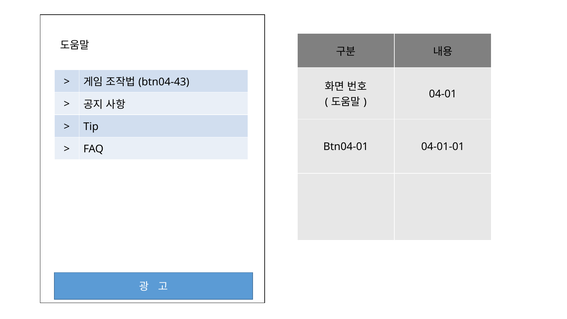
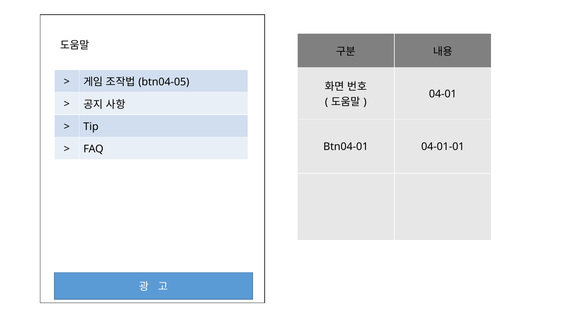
btn04-43: btn04-43 -> btn04-05 (164, 82)
